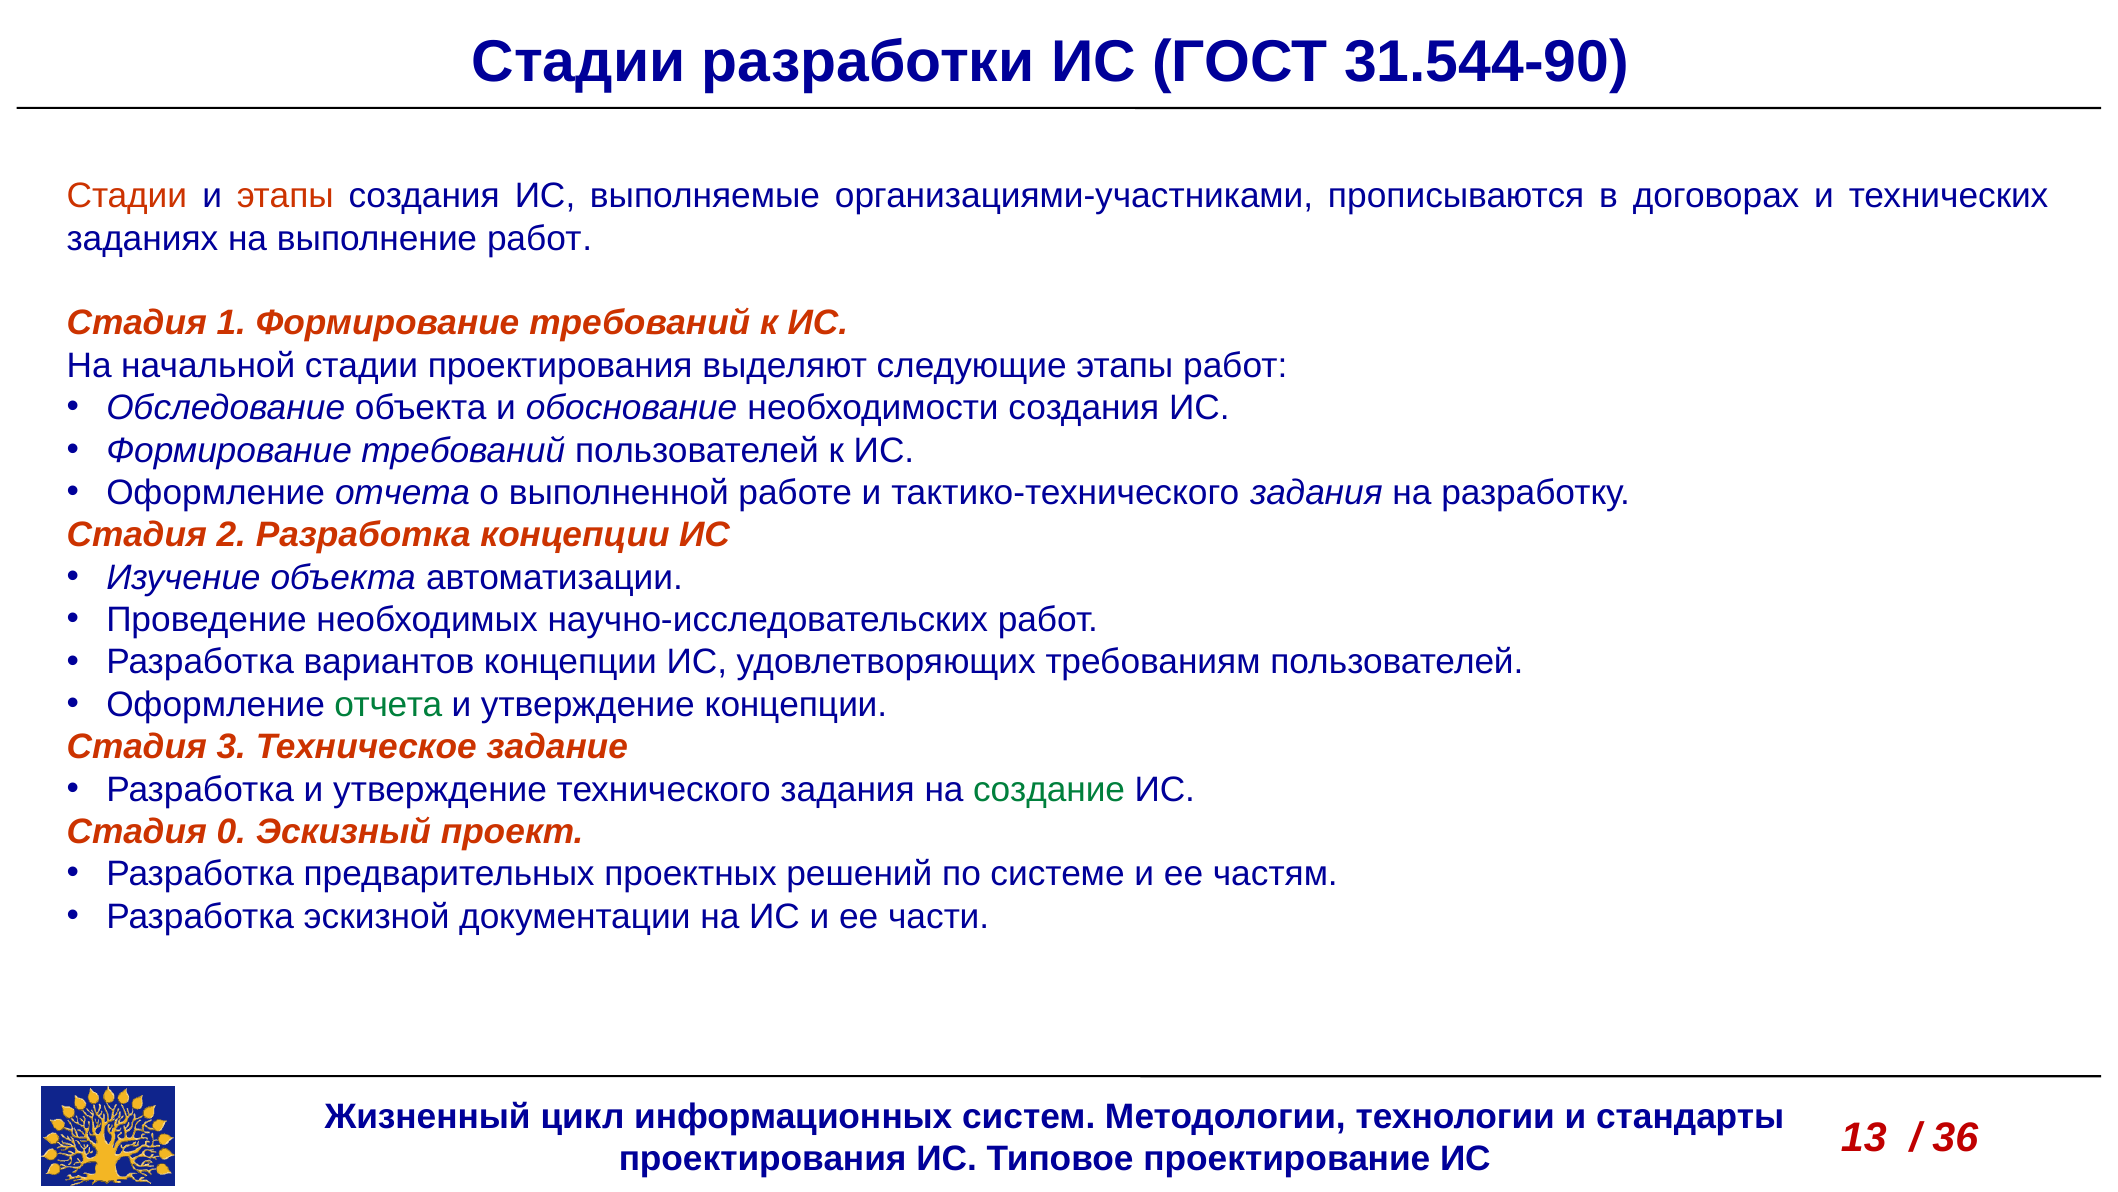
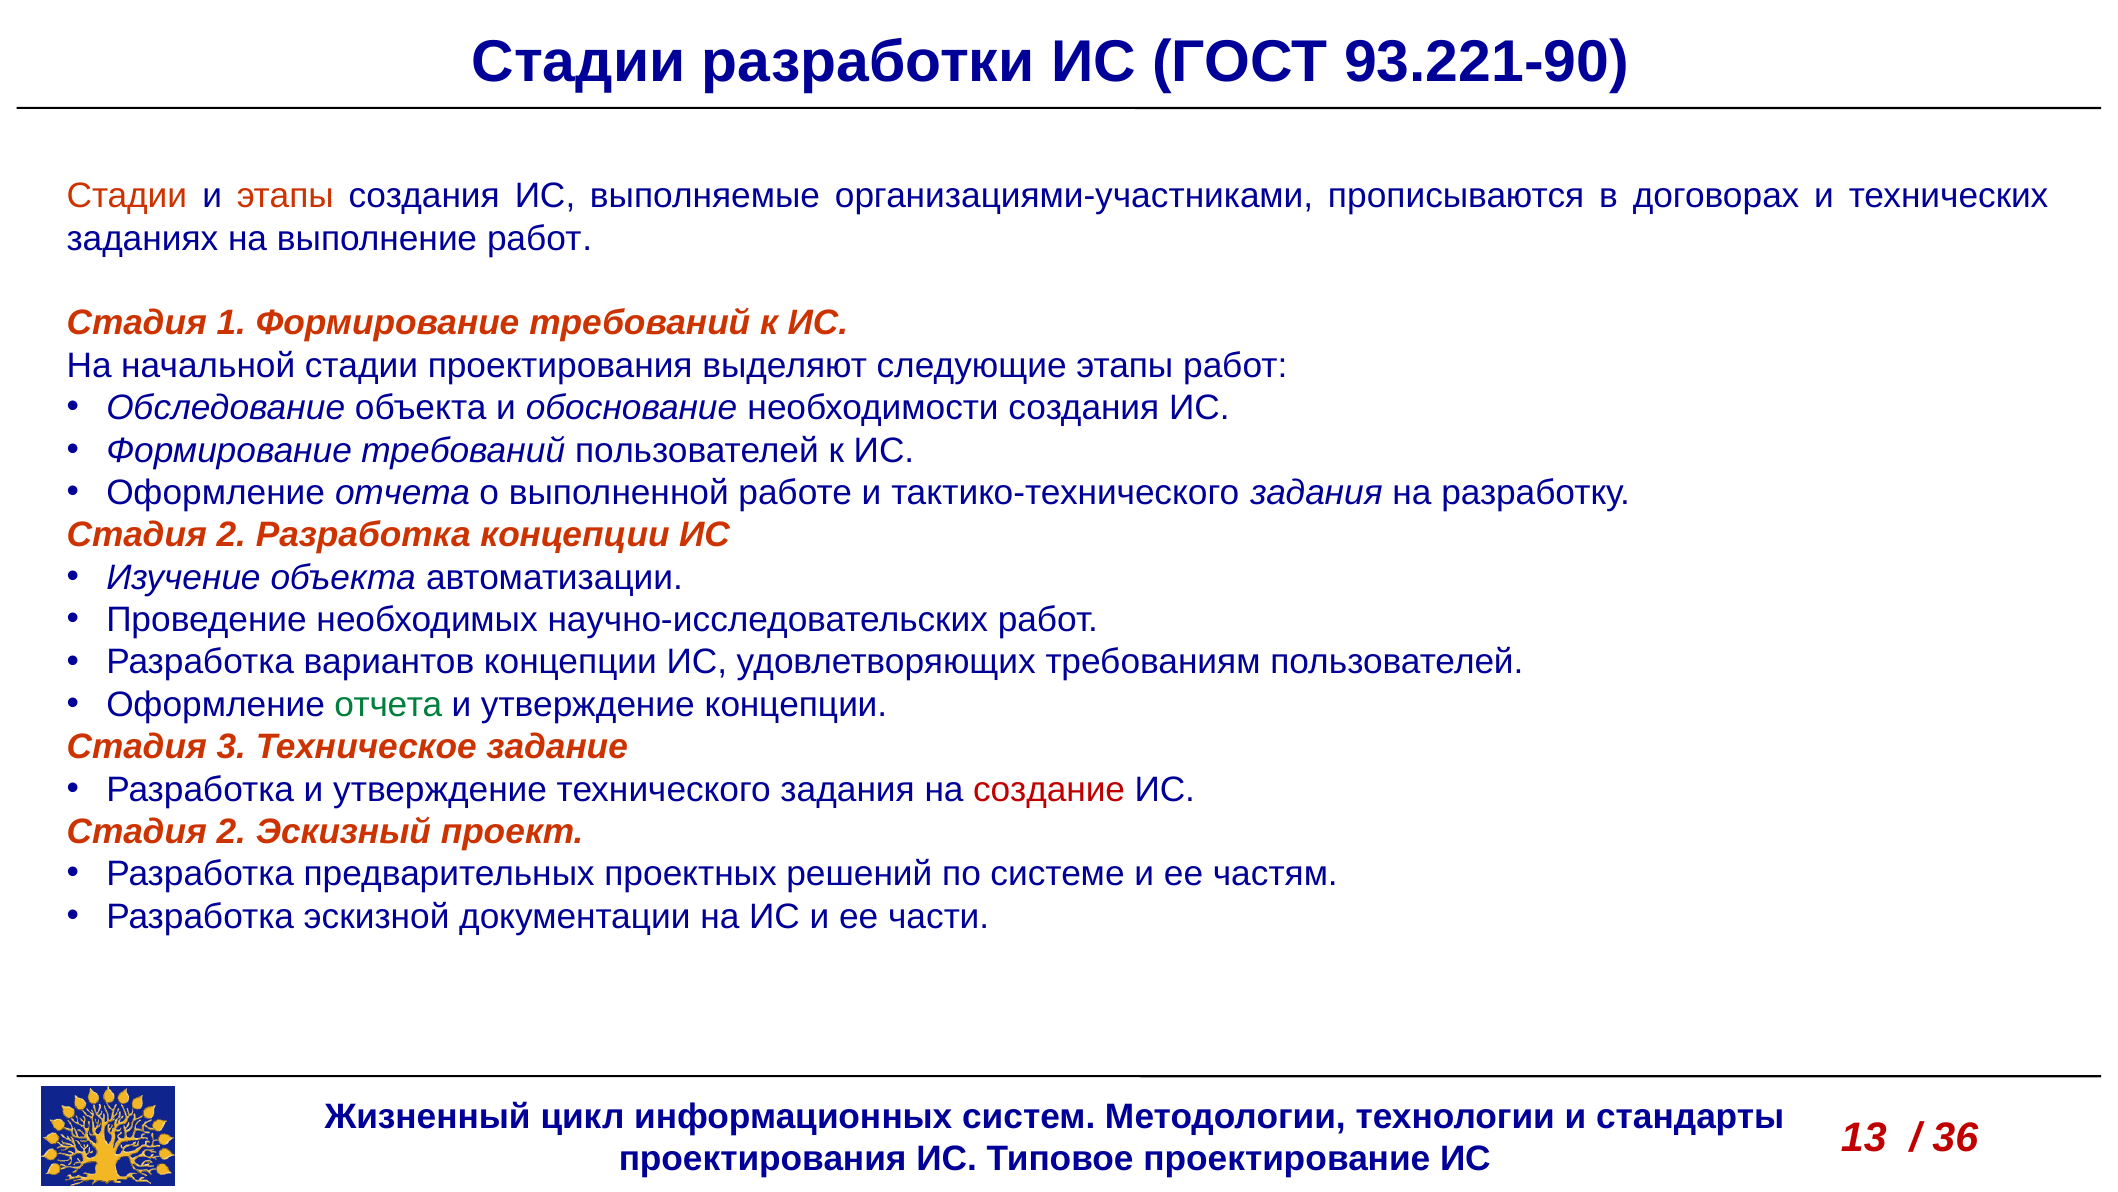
31.544-90: 31.544-90 -> 93.221-90 (1486, 62)
создание colour: green -> red (1049, 789)
0: 0 -> 2 (231, 831)
